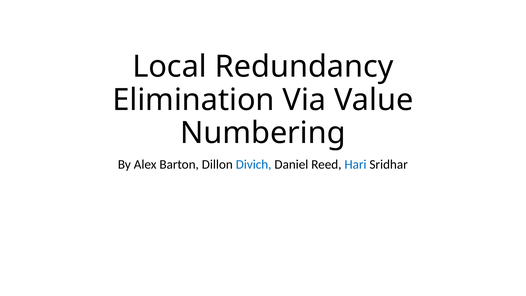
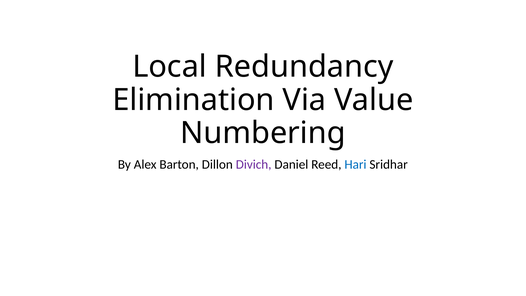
Divich colour: blue -> purple (254, 164)
